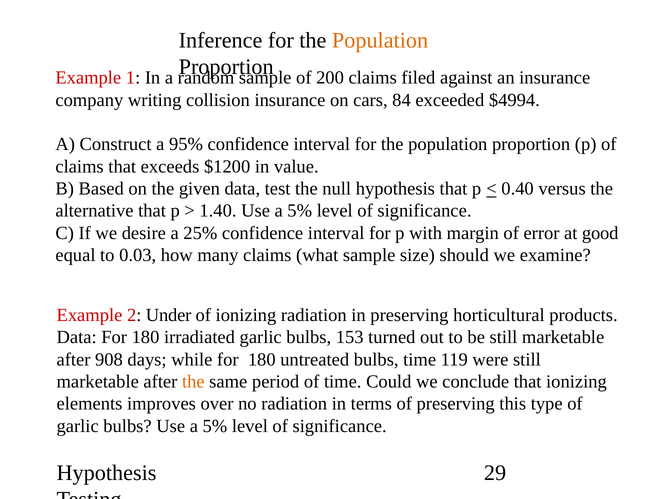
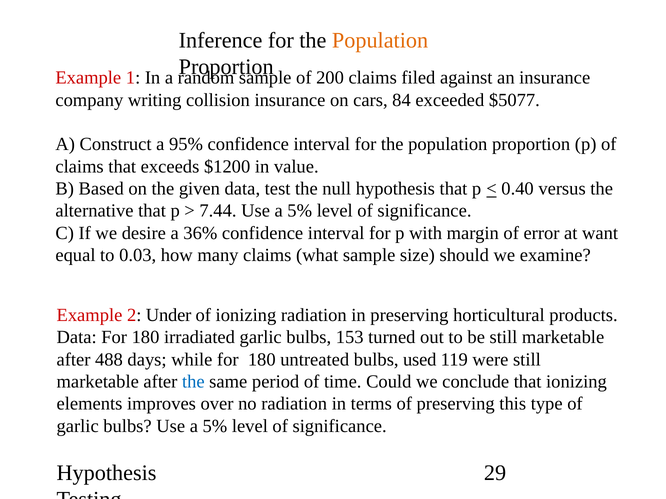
$4994: $4994 -> $5077 (514, 100)
1.40: 1.40 -> 7.44 (218, 211)
25%: 25% -> 36% (200, 233)
good: good -> want (600, 233)
908: 908 -> 488 (109, 360)
bulbs time: time -> used (420, 360)
the colour: orange -> blue (193, 382)
